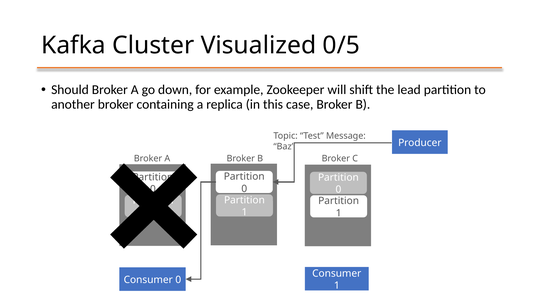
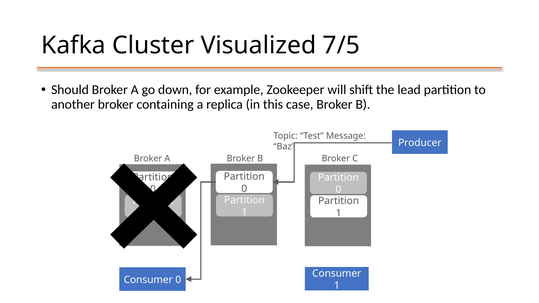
0/5: 0/5 -> 7/5 (341, 45)
